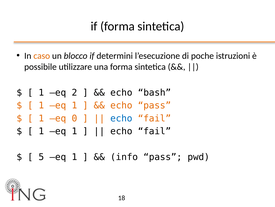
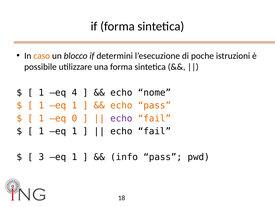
2: 2 -> 4 (74, 92)
bash: bash -> nome (154, 92)
echo colour: blue -> purple (121, 118)
5: 5 -> 3 (41, 156)
